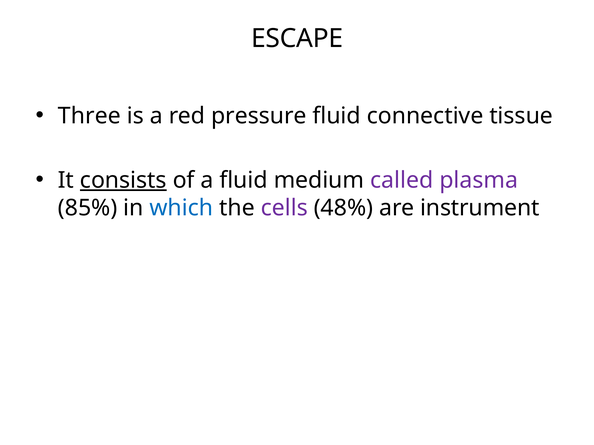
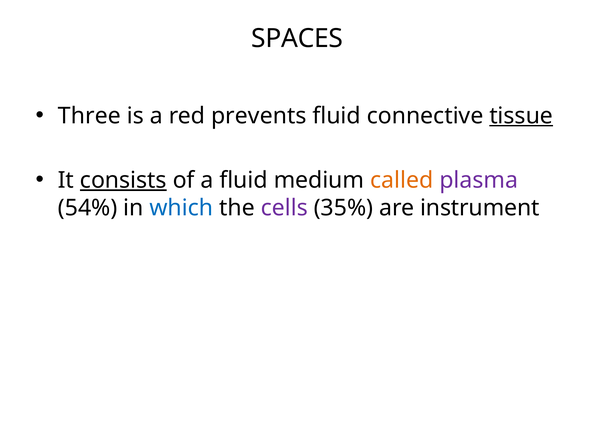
ESCAPE: ESCAPE -> SPACES (297, 39)
pressure: pressure -> prevents (259, 116)
tissue underline: none -> present (521, 116)
called colour: purple -> orange (402, 180)
85%: 85% -> 54% (88, 208)
48%: 48% -> 35% (343, 208)
